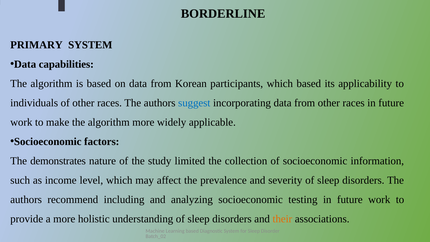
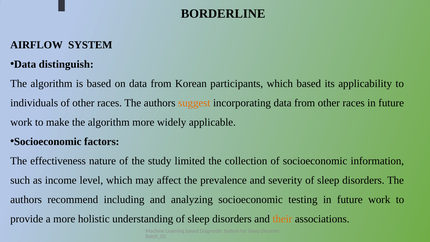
PRIMARY: PRIMARY -> AIRFLOW (37, 45)
capabilities: capabilities -> distinguish (66, 64)
suggest colour: blue -> orange (194, 103)
demonstrates: demonstrates -> effectiveness (58, 161)
